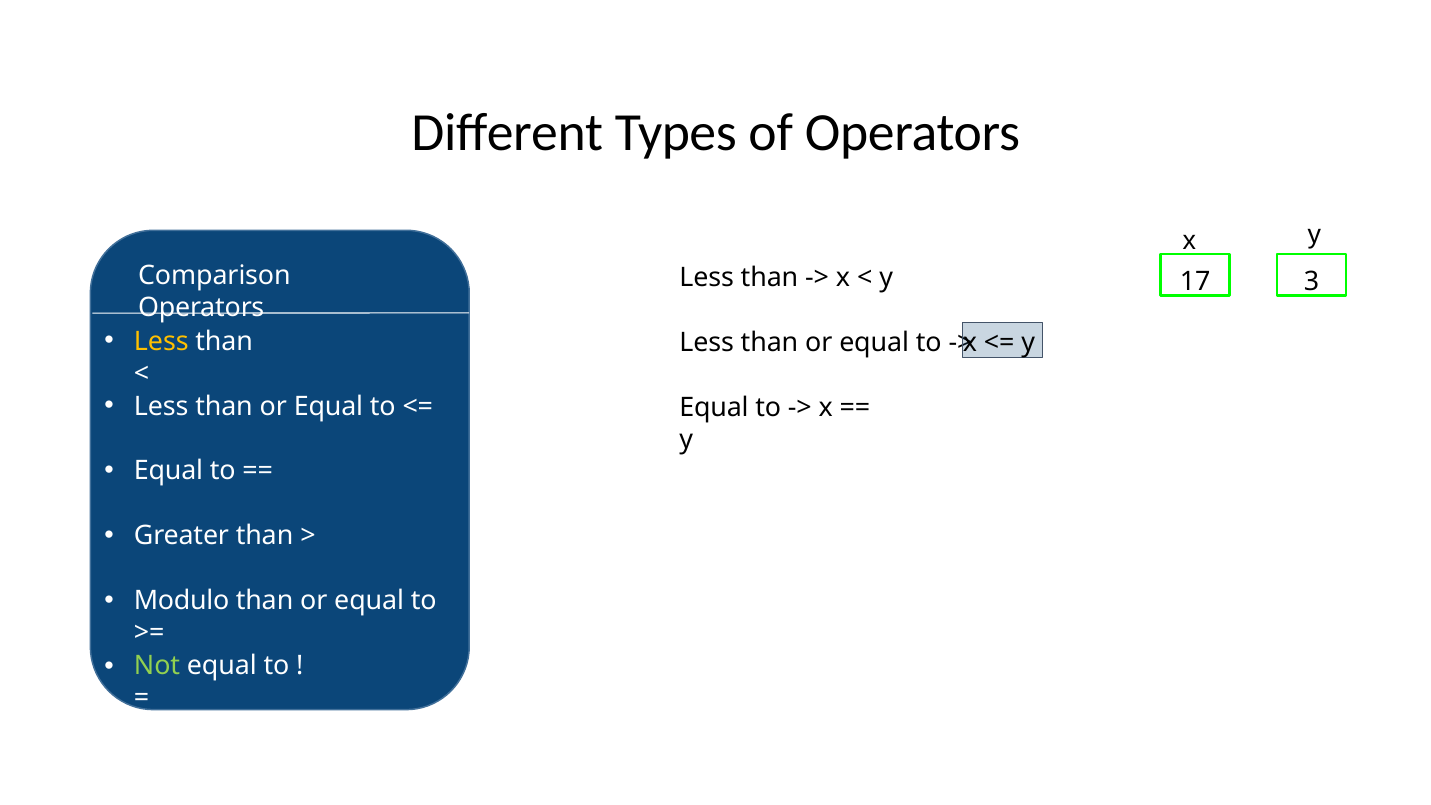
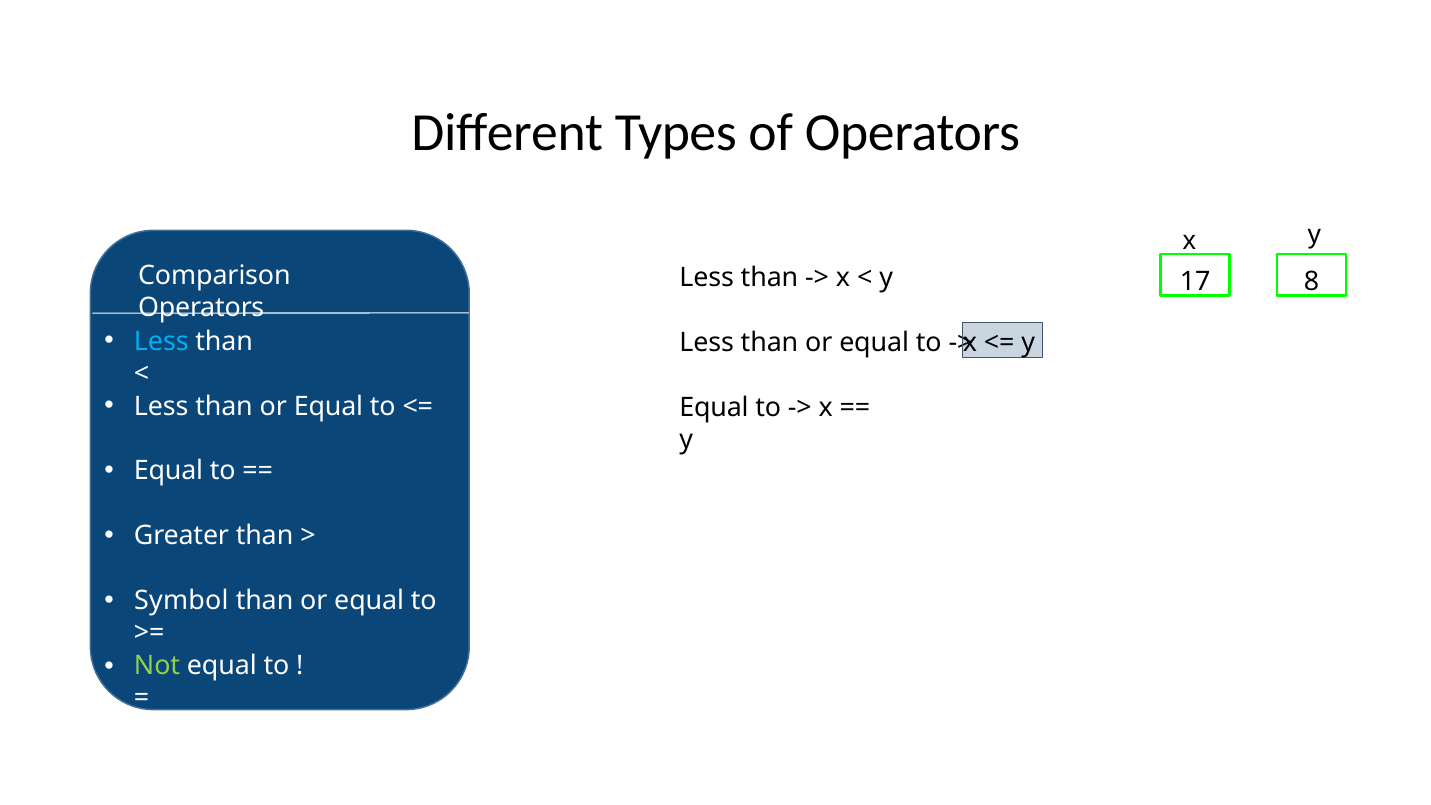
3: 3 -> 8 (1311, 281)
Less colour: yellow -> light blue (161, 341)
Modulo: Modulo -> Symbol (181, 601)
